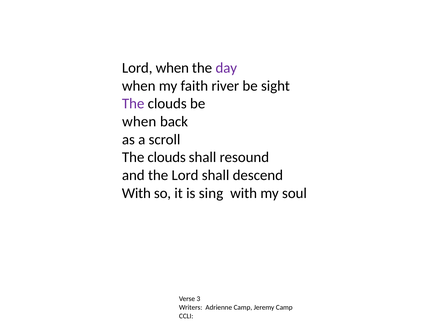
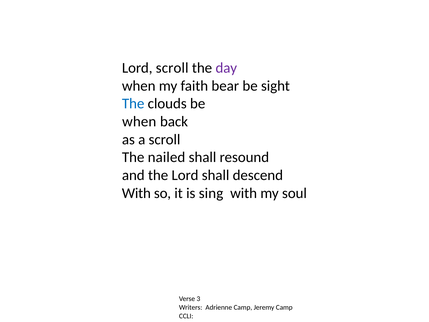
Lord when: when -> scroll (172, 68)
river: river -> bear (225, 86)
The colour: purple -> blue (133, 104)
clouds: clouds -> nailed (166, 157)
